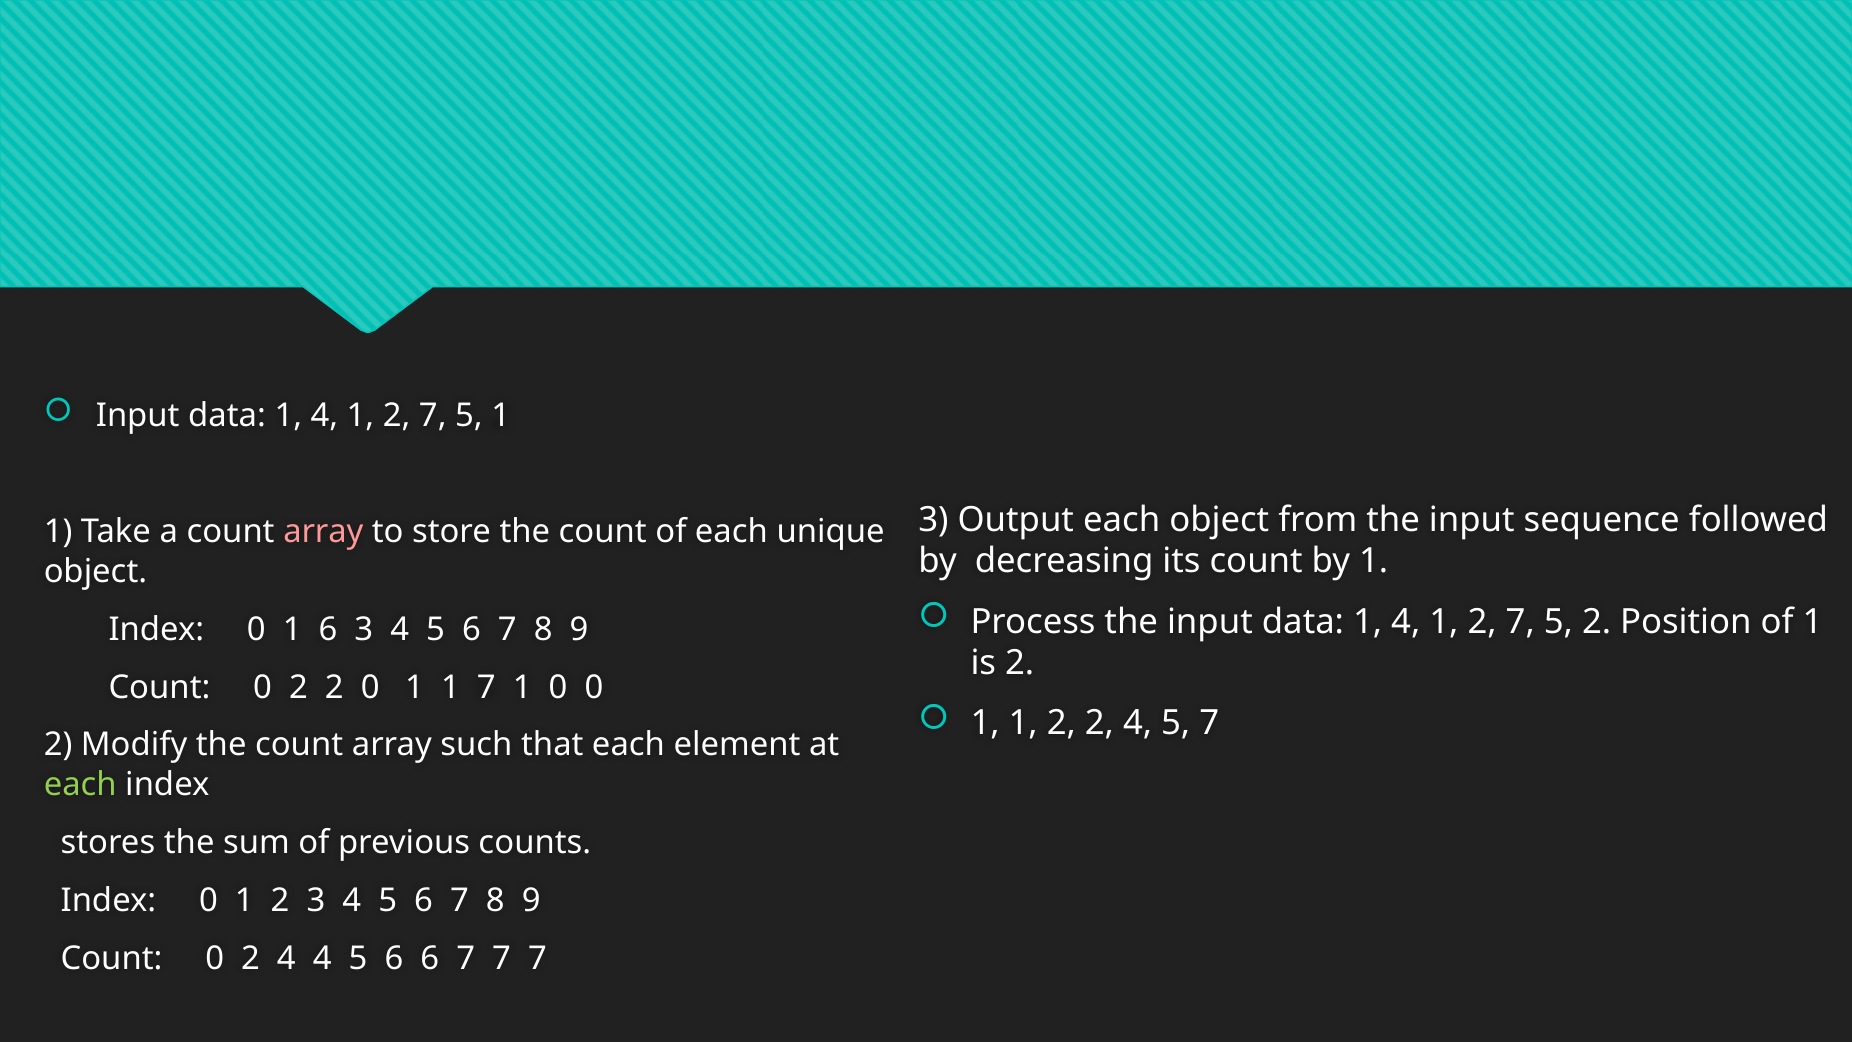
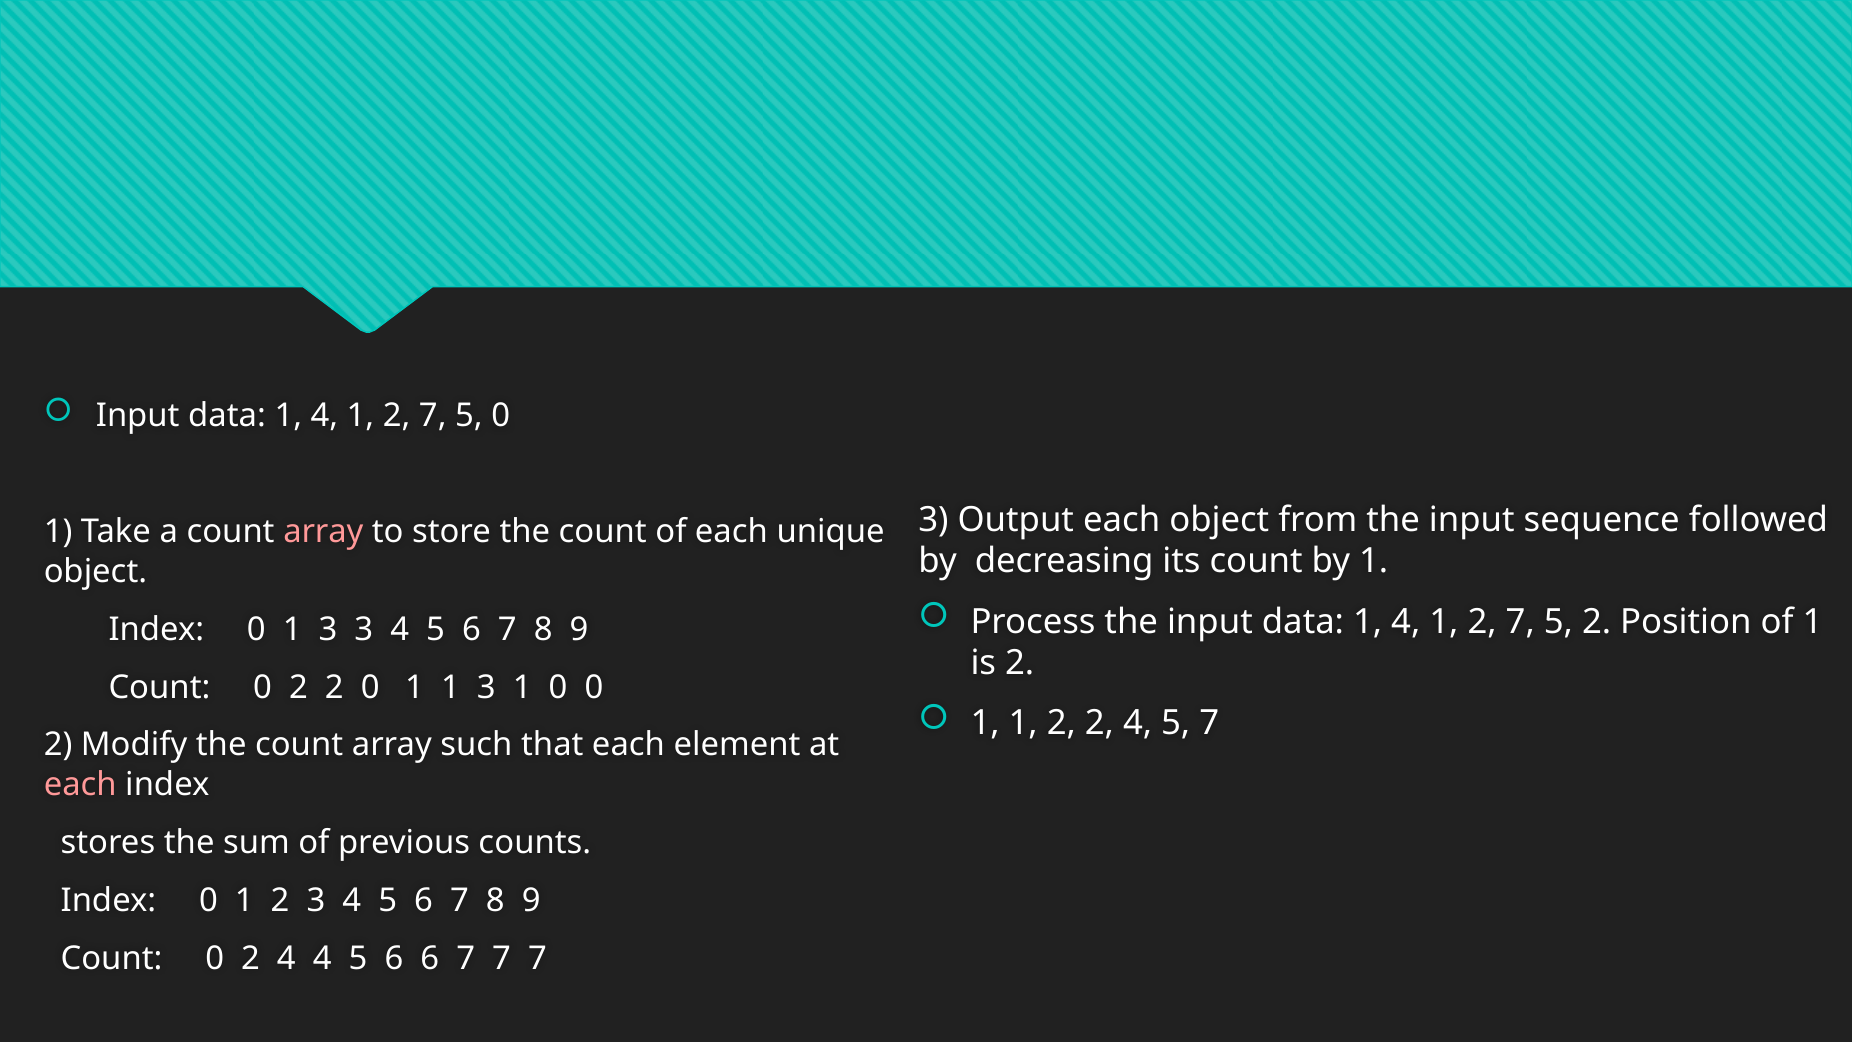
5 1: 1 -> 0 (501, 416)
0 1 6: 6 -> 3 (328, 629)
1 1 7: 7 -> 3 (486, 687)
each colour: light green -> pink (80, 784)
